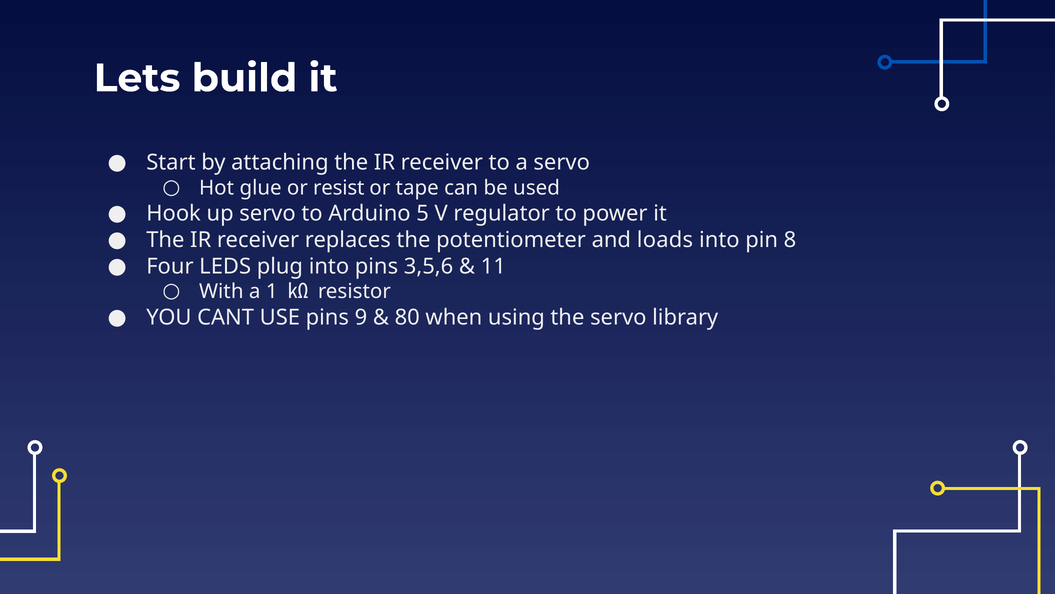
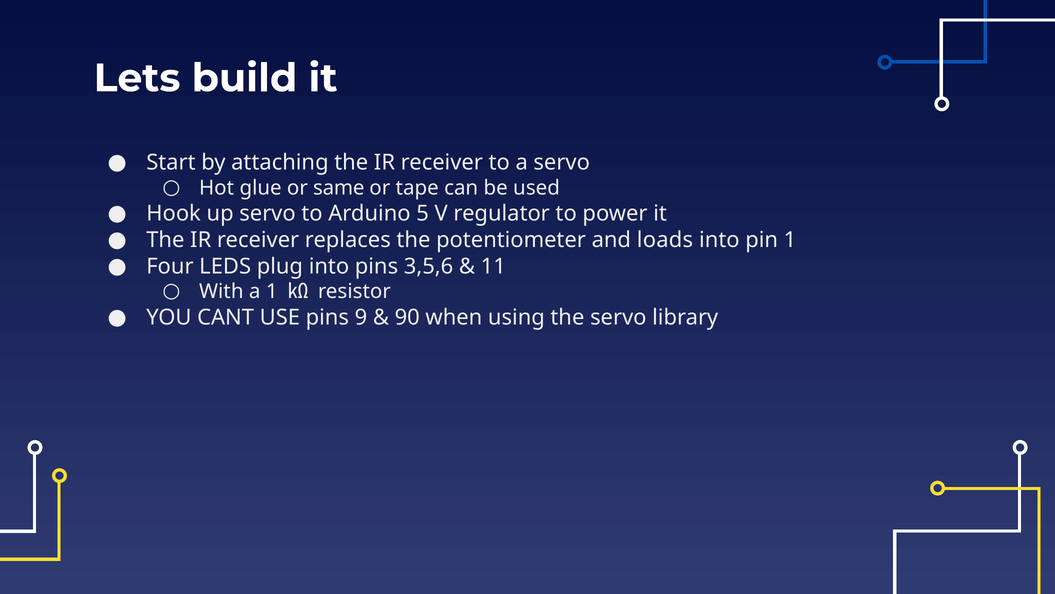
resist: resist -> same (339, 188)
pin 8: 8 -> 1 (790, 240)
80: 80 -> 90 (407, 317)
